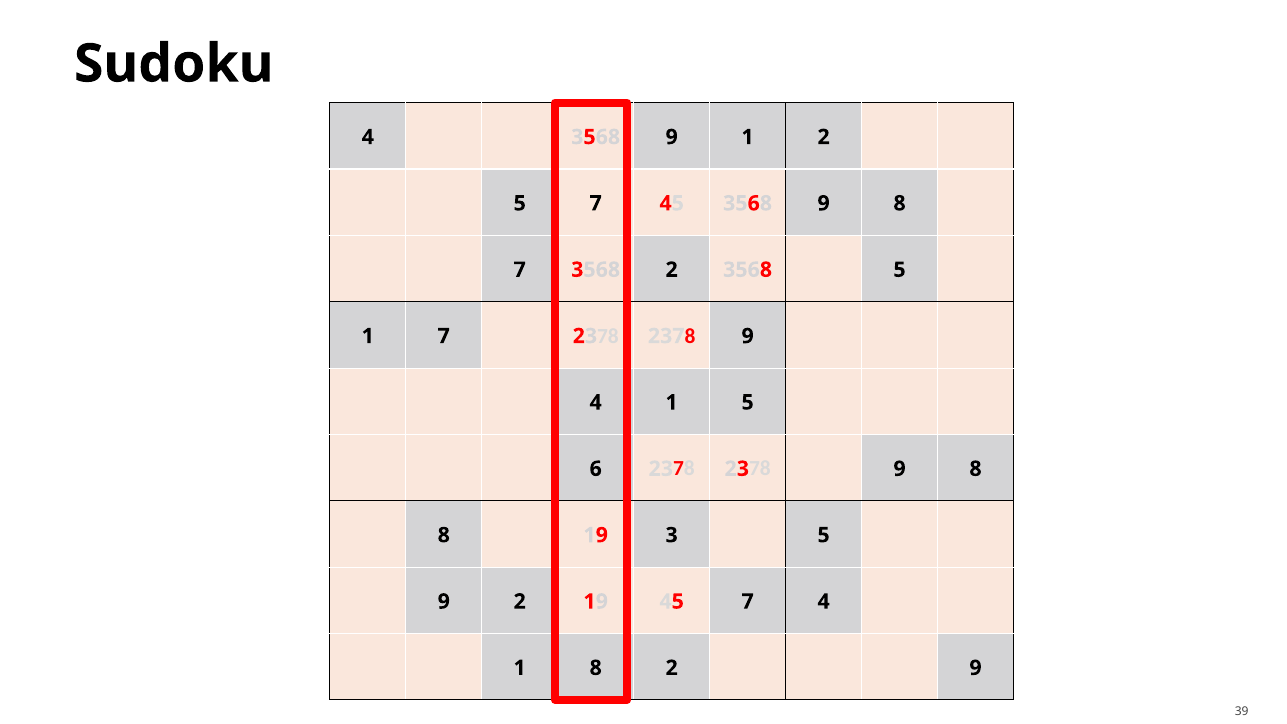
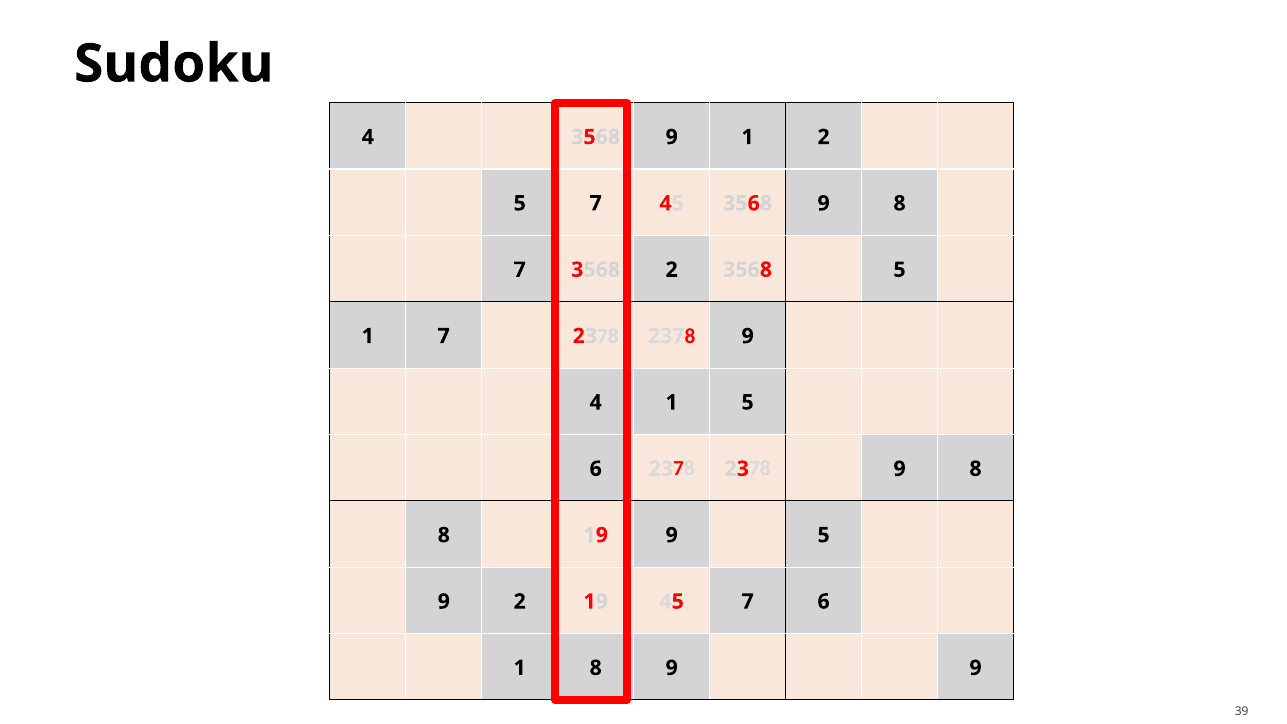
19 3: 3 -> 9 (672, 535)
7 4: 4 -> 6 (824, 601)
1 8 2: 2 -> 9 (672, 668)
